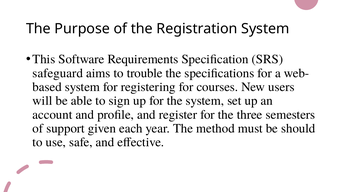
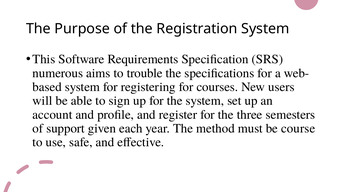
safeguard: safeguard -> numerous (58, 73)
should: should -> course (298, 129)
